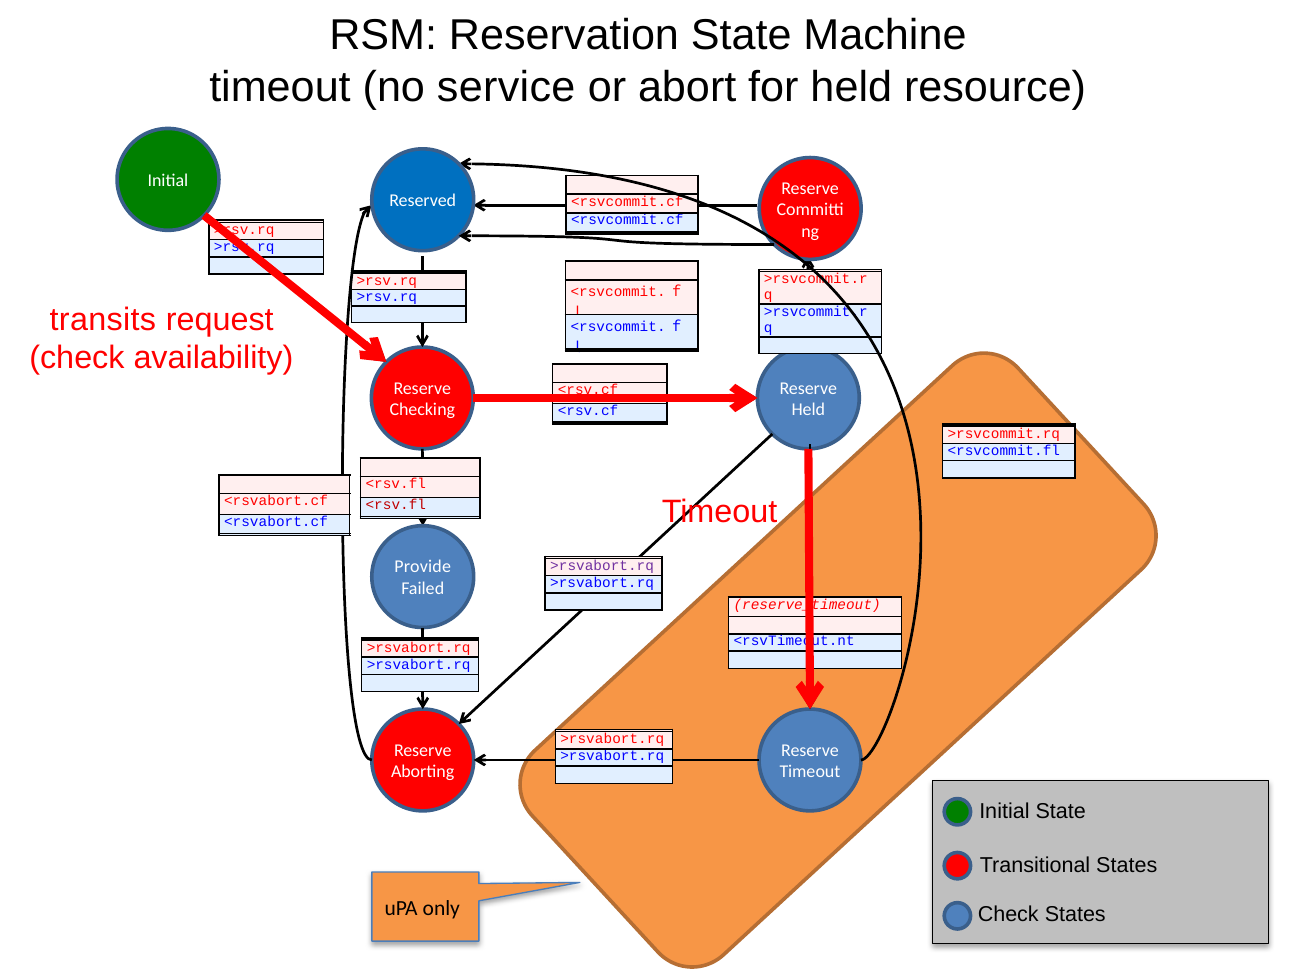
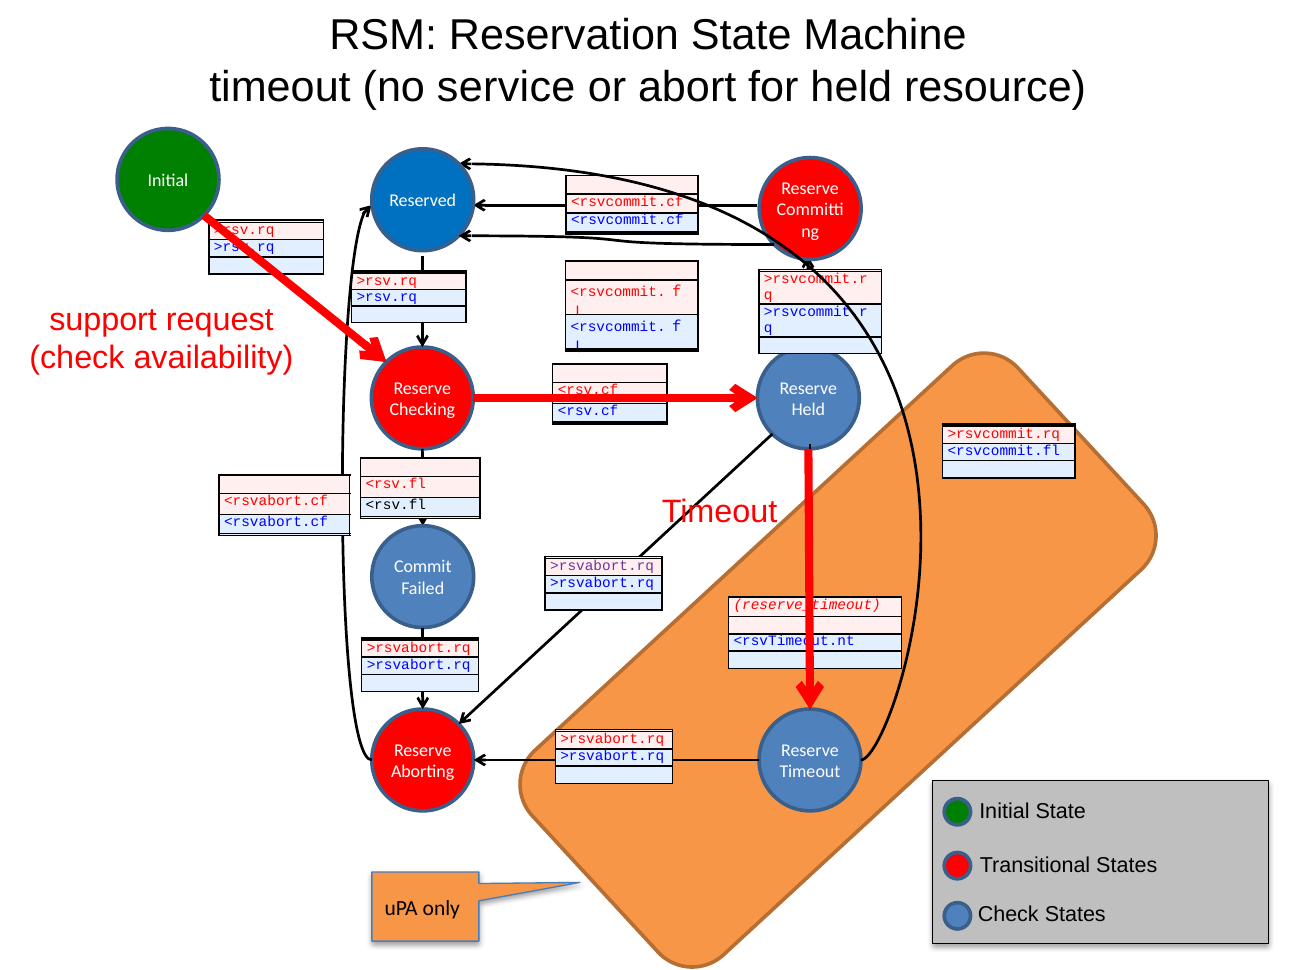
transits: transits -> support (103, 320)
<rsv.fl colour: red -> black (396, 505)
Provide: Provide -> Commit (423, 567)
